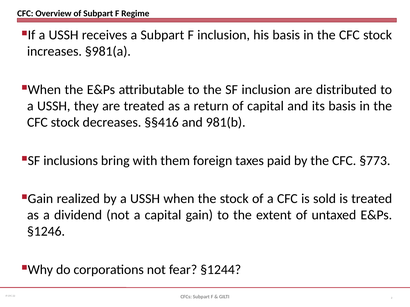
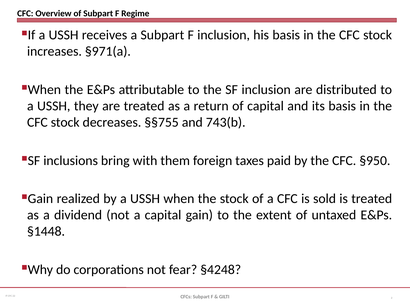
§981(a: §981(a -> §971(a (108, 52)
§§416: §§416 -> §§755 (162, 123)
981(b: 981(b -> 743(b (226, 123)
§773: §773 -> §950 (375, 161)
§1246: §1246 -> §1448 (46, 232)
§1244: §1244 -> §4248 (221, 270)
